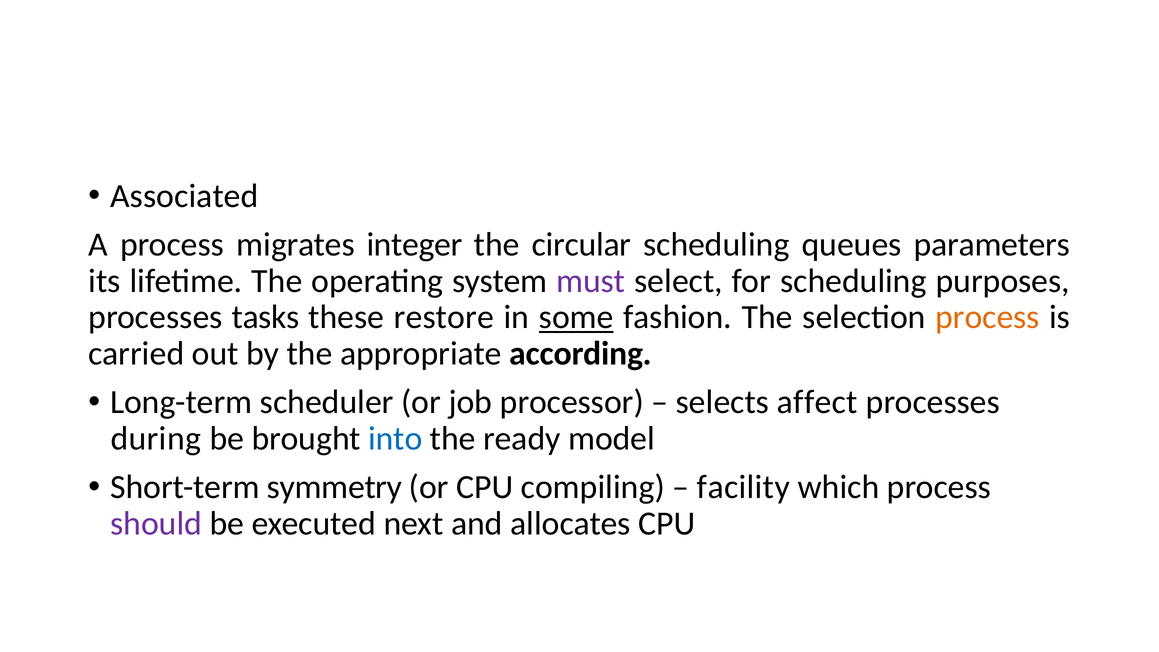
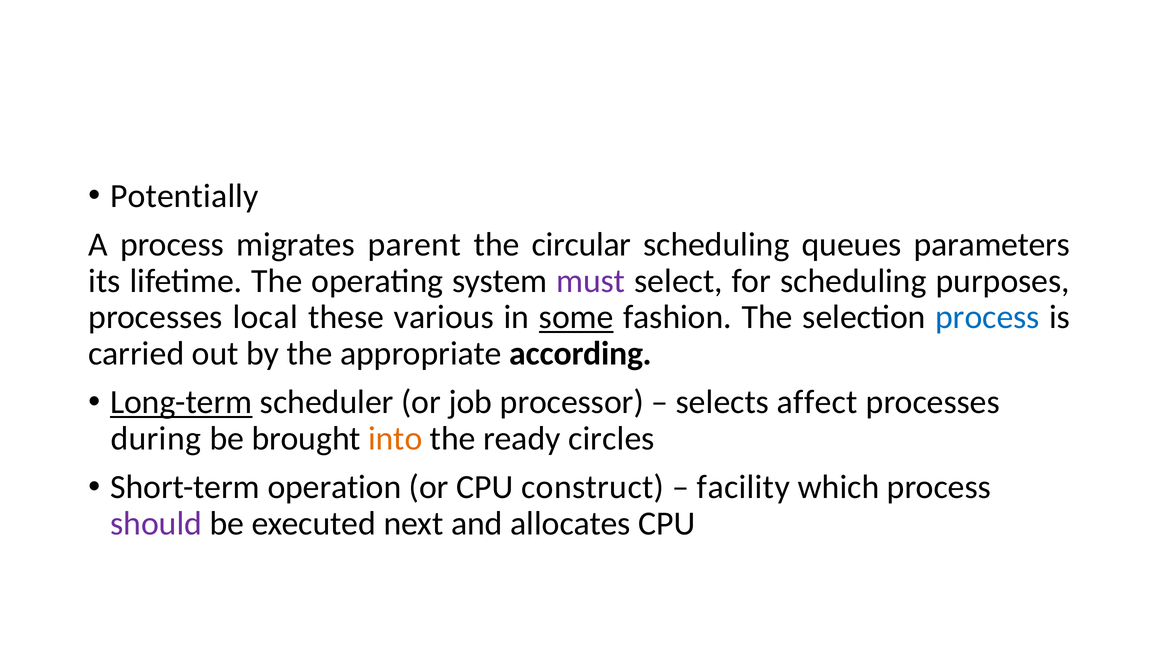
Associated: Associated -> Potentially (184, 196)
integer: integer -> parent (414, 244)
tasks: tasks -> local (265, 317)
restore: restore -> various (444, 317)
process colour: orange -> blue (987, 317)
Long-term underline: none -> present (181, 402)
into colour: blue -> orange (395, 439)
model: model -> circles (611, 439)
symmetry: symmetry -> operation (334, 487)
compiling: compiling -> construct (593, 487)
